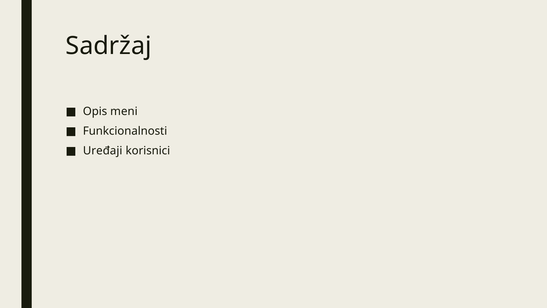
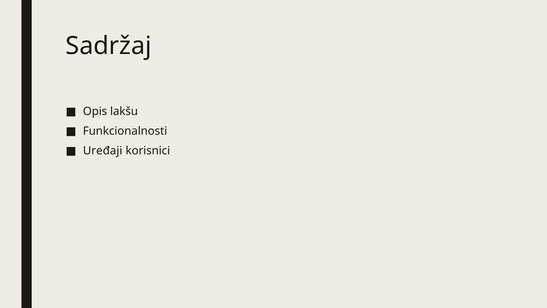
meni: meni -> lakšu (124, 111)
